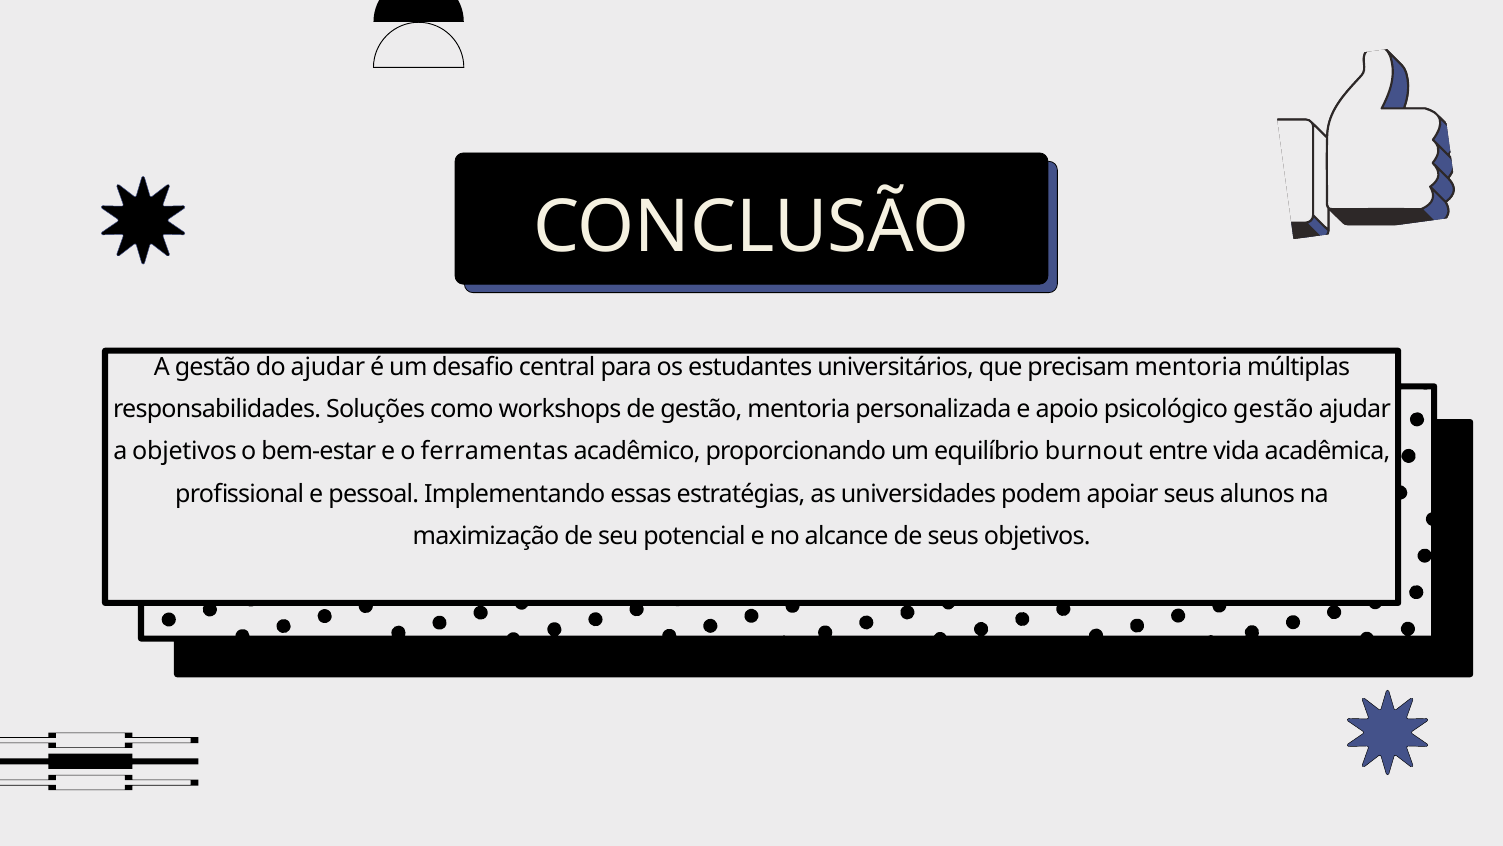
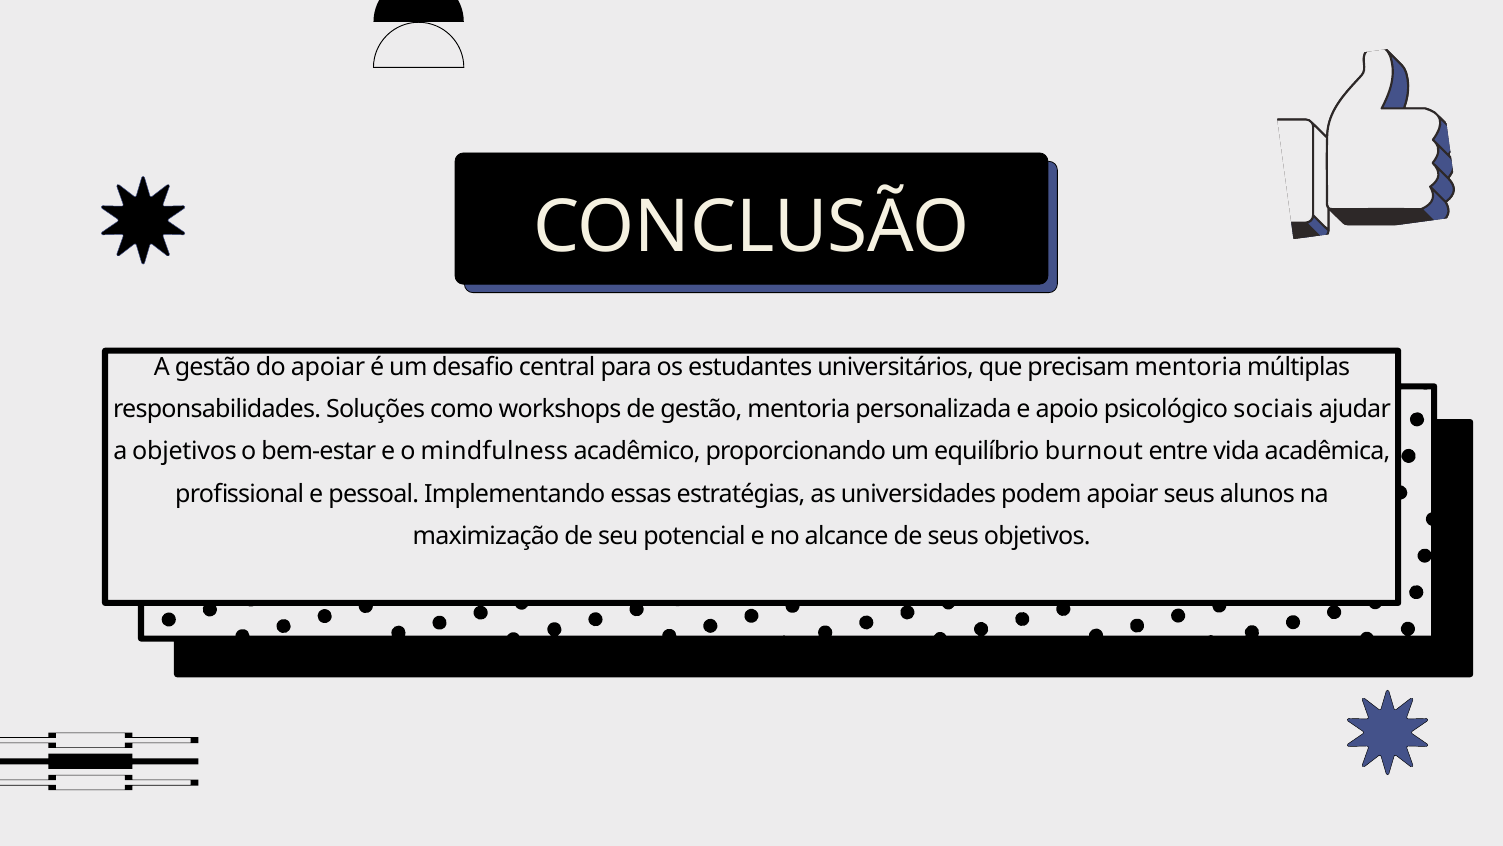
do ajudar: ajudar -> apoiar (328, 367)
psicológico gestão: gestão -> sociais (1273, 409)
ferramentas: ferramentas -> mindfulness (494, 451)
